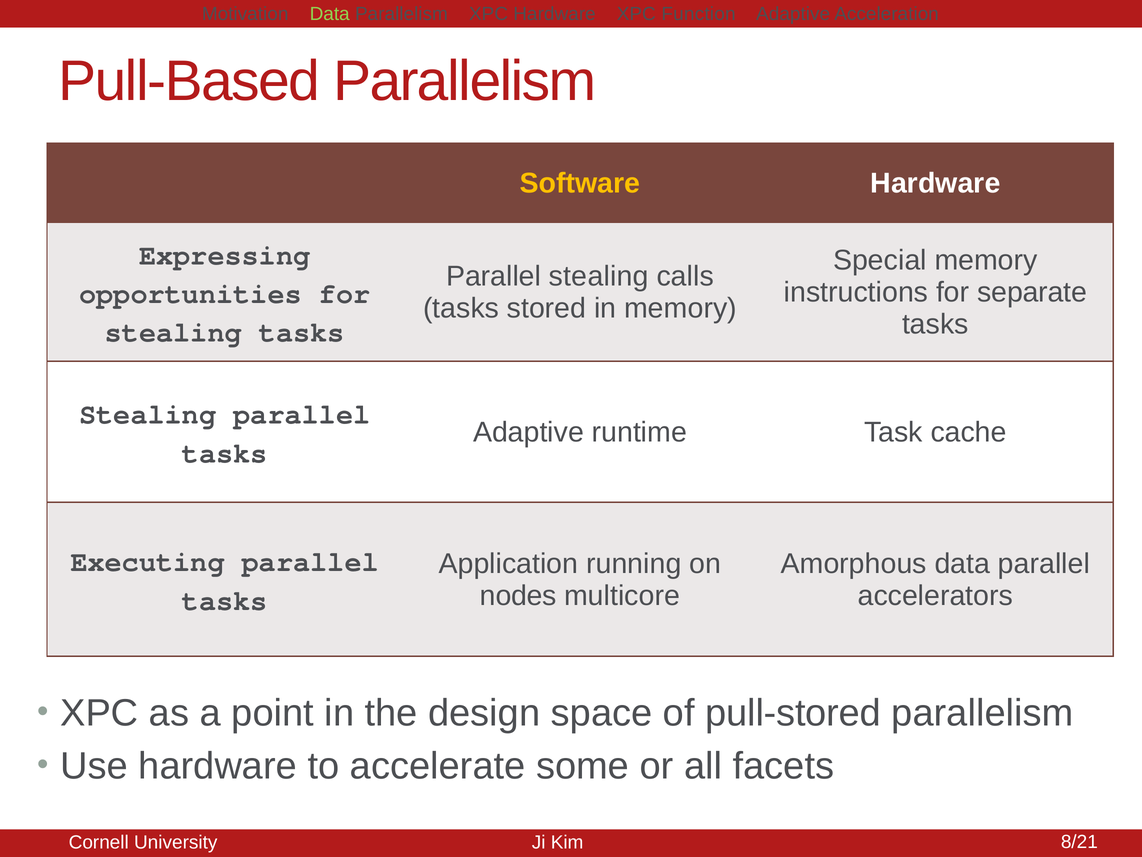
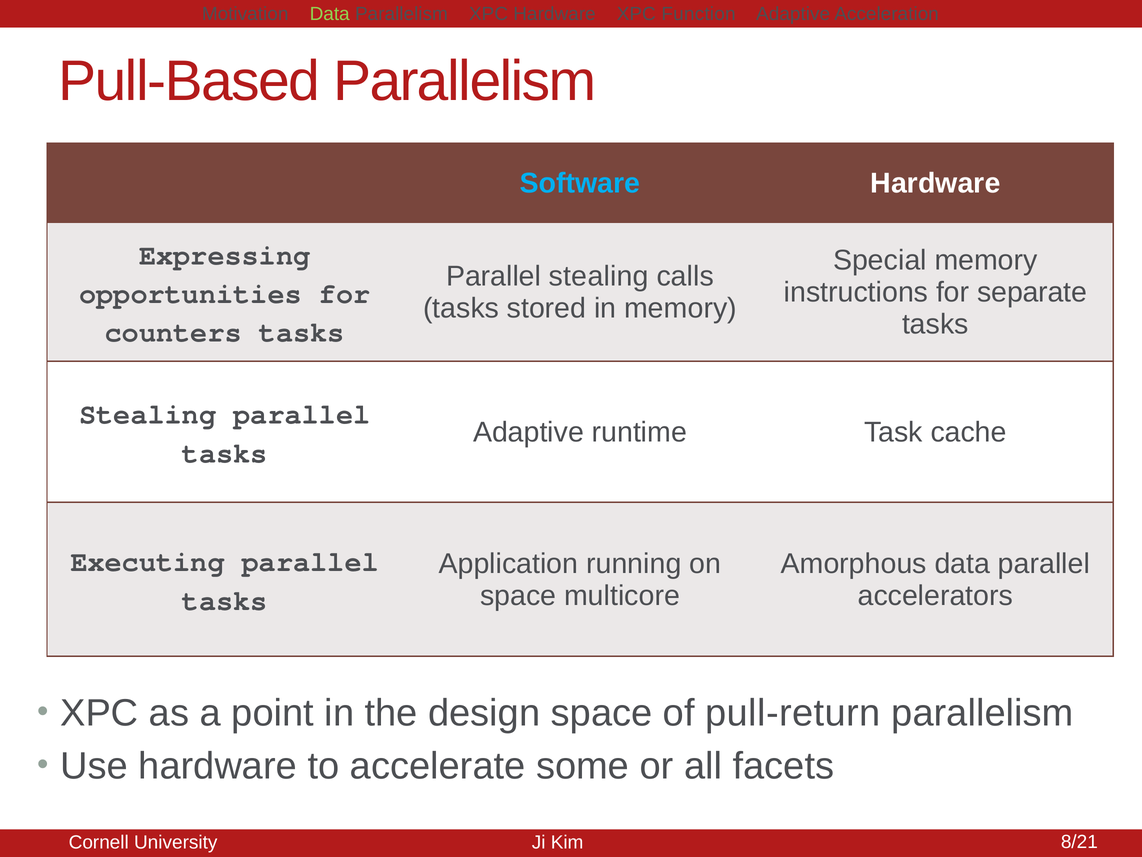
Software colour: yellow -> light blue (580, 183)
stealing: stealing -> counters (173, 332)
nodes: nodes -> space (518, 595)
pull-stored: pull-stored -> pull-return (793, 713)
